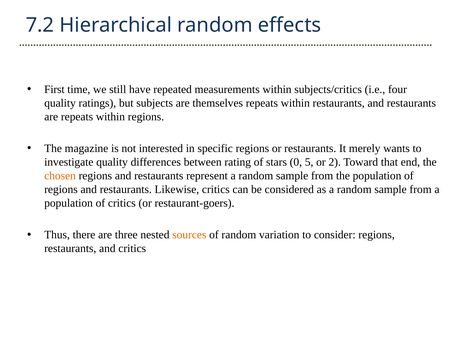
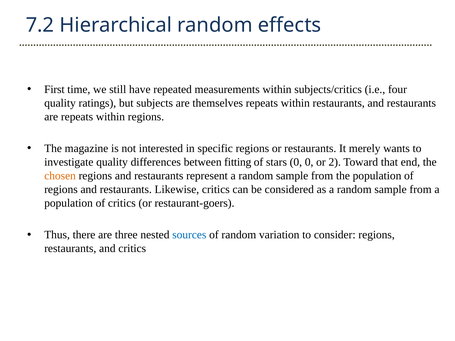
rating: rating -> fitting (238, 162)
0 5: 5 -> 0 (309, 162)
sources colour: orange -> blue (189, 235)
